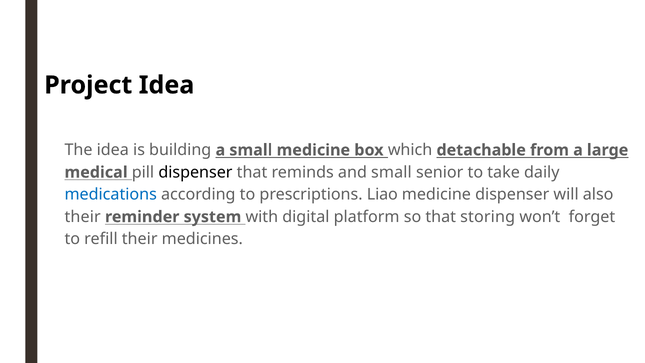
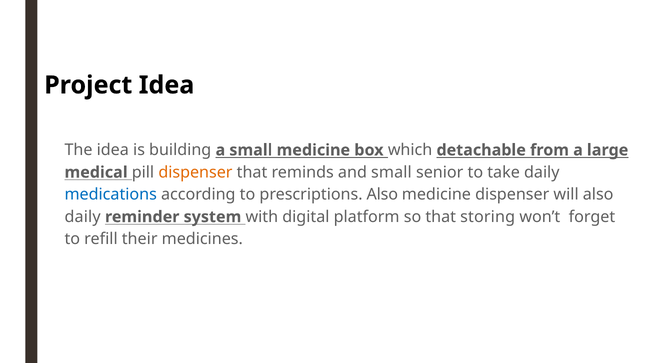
dispenser colour: black -> orange (195, 172)
prescriptions Liao: Liao -> Also (382, 195)
their: their -> daily (83, 217)
